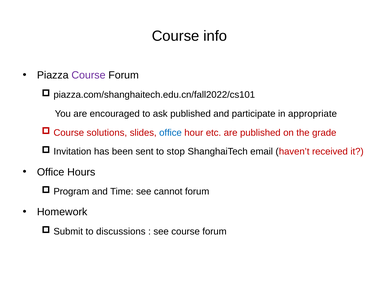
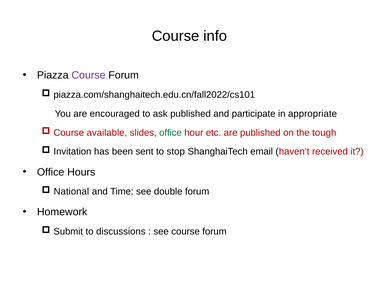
solutions: solutions -> available (107, 133)
office colour: blue -> green (170, 133)
grade: grade -> tough (324, 133)
Program: Program -> National (71, 192)
cannot: cannot -> double (168, 192)
